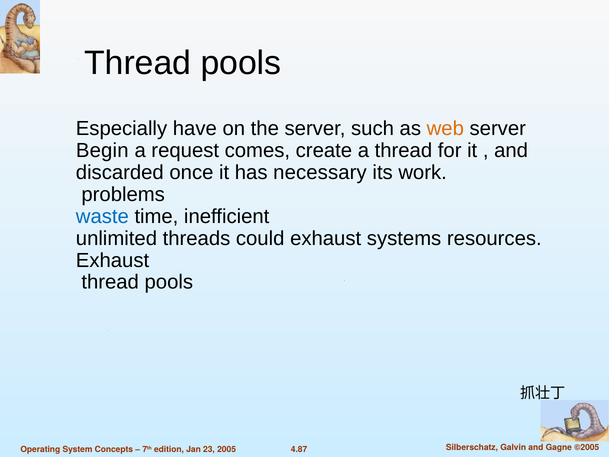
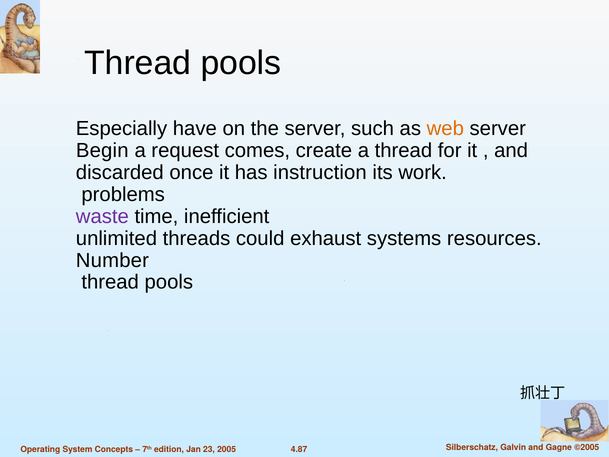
necessary: necessary -> instruction (320, 173)
waste colour: blue -> purple (102, 216)
Exhaust: Exhaust -> Number (112, 260)
